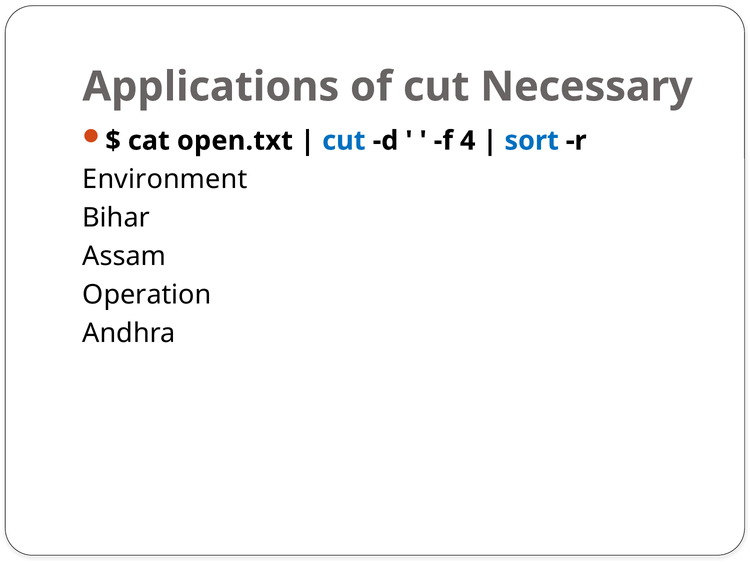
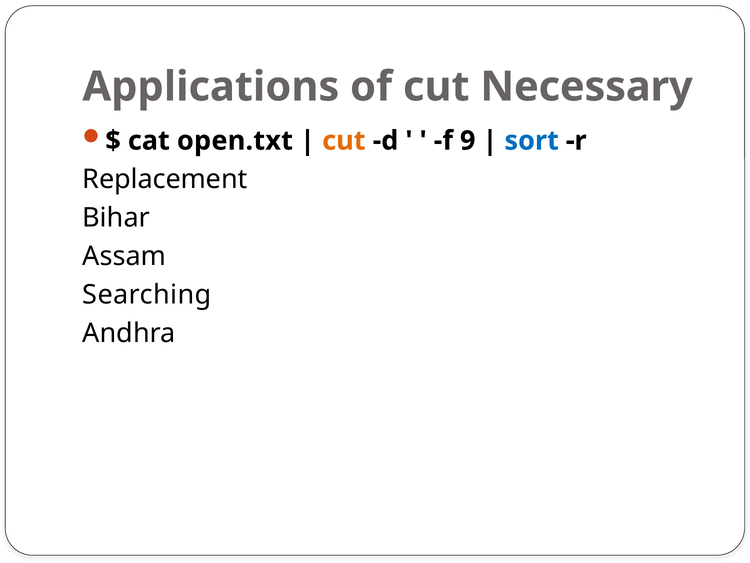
cut colour: blue -> orange (344, 141)
4: 4 -> 9 (468, 141)
Environment: Environment -> Replacement (165, 179)
Operation: Operation -> Searching (147, 295)
